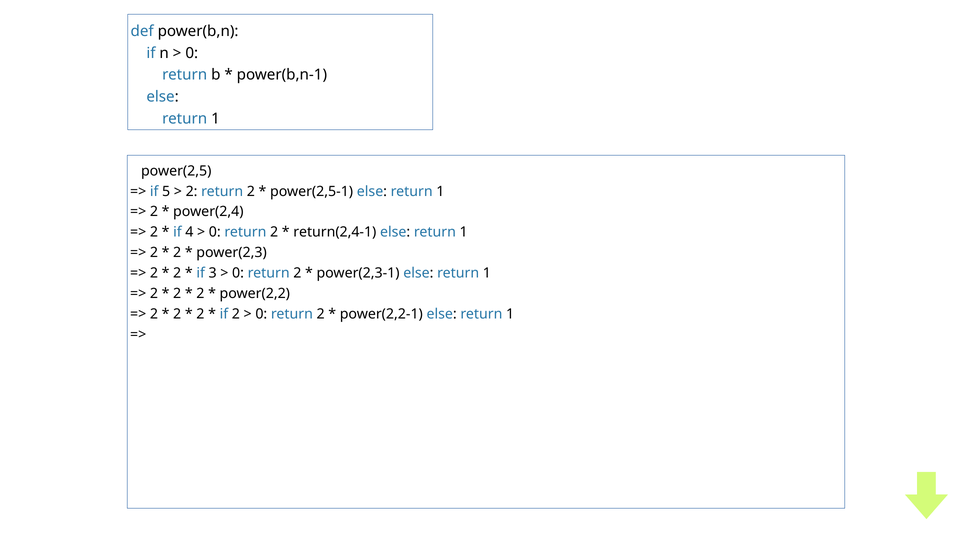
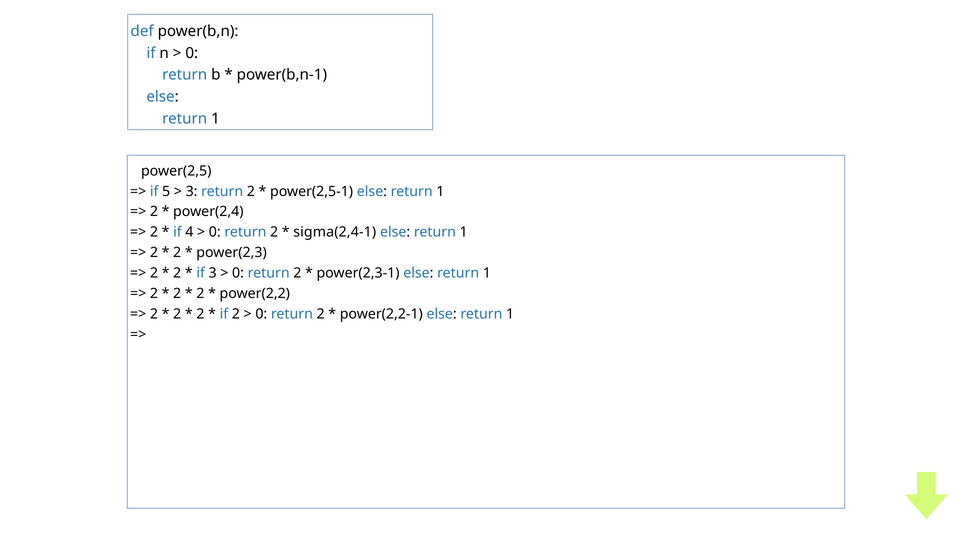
2: 2 -> 3 (192, 191)
return(2,4-1: return(2,4-1 -> sigma(2,4-1 (335, 232)
